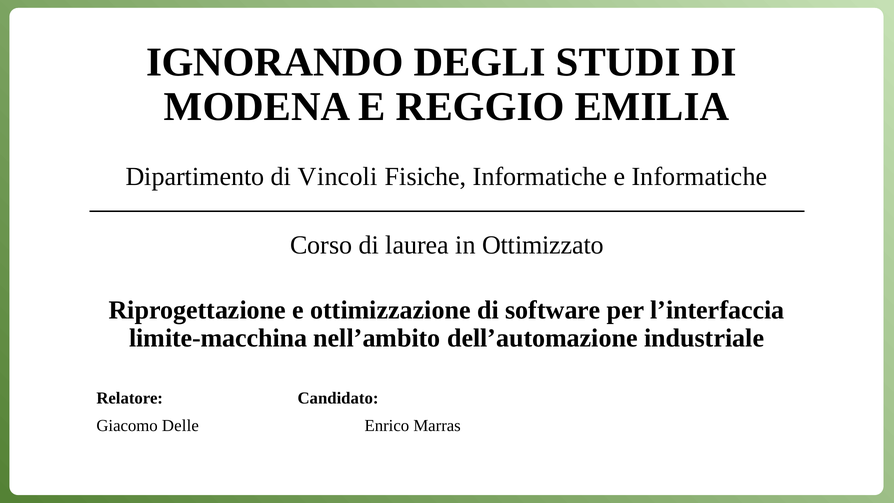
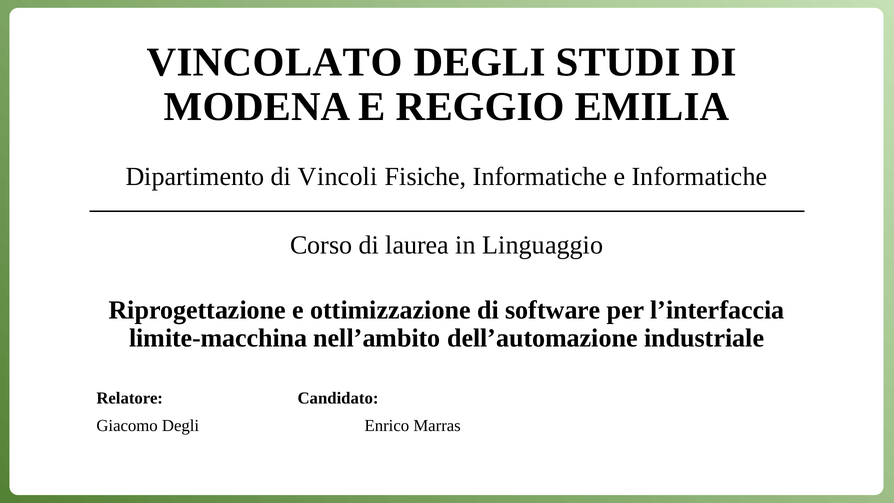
IGNORANDO: IGNORANDO -> VINCOLATO (275, 62)
Ottimizzato: Ottimizzato -> Linguaggio (543, 245)
Giacomo Delle: Delle -> Degli (181, 426)
